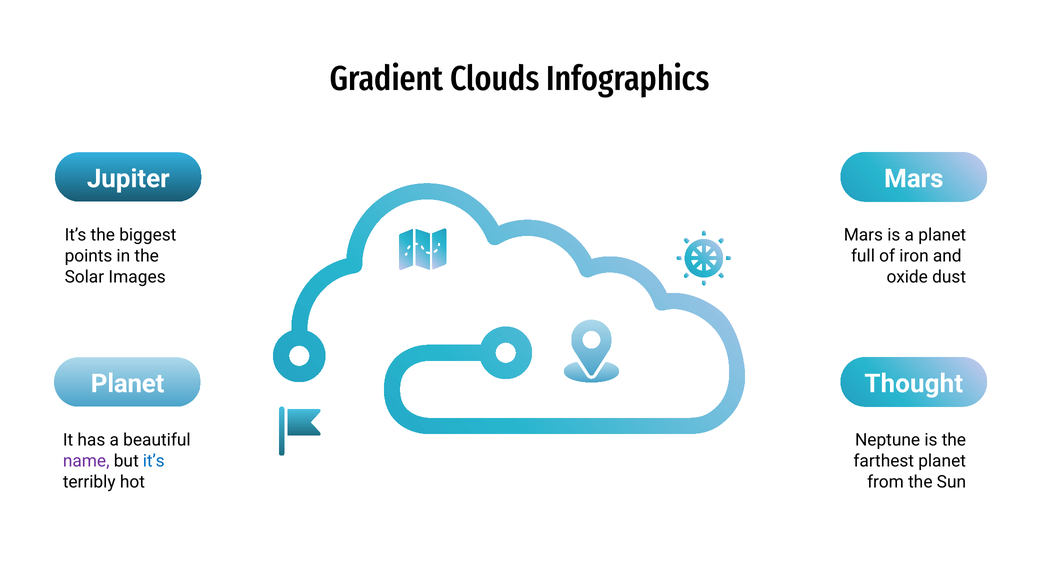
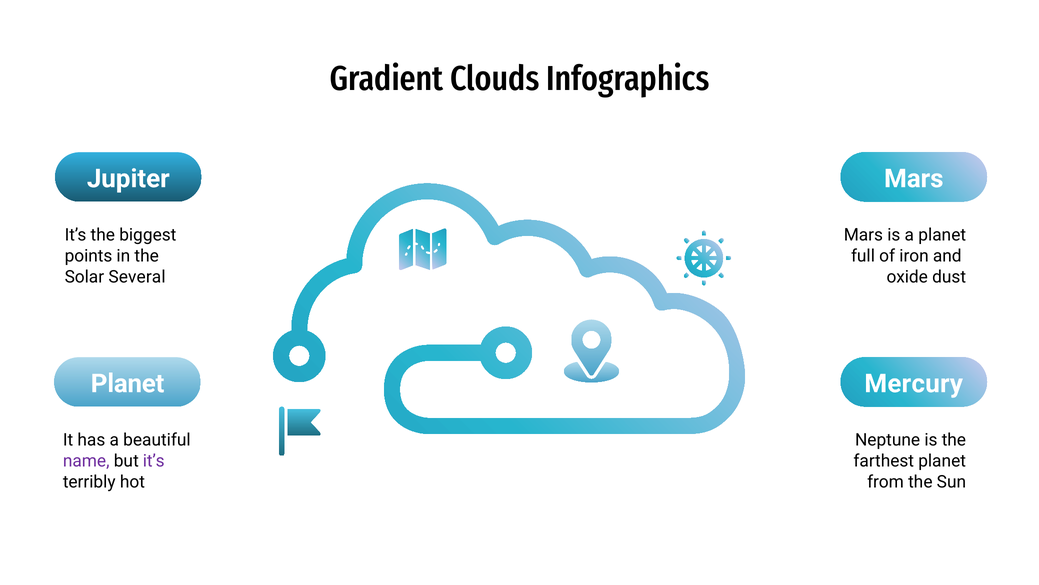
Images: Images -> Several (137, 277)
Thought: Thought -> Mercury (914, 383)
it’s colour: blue -> purple (154, 461)
